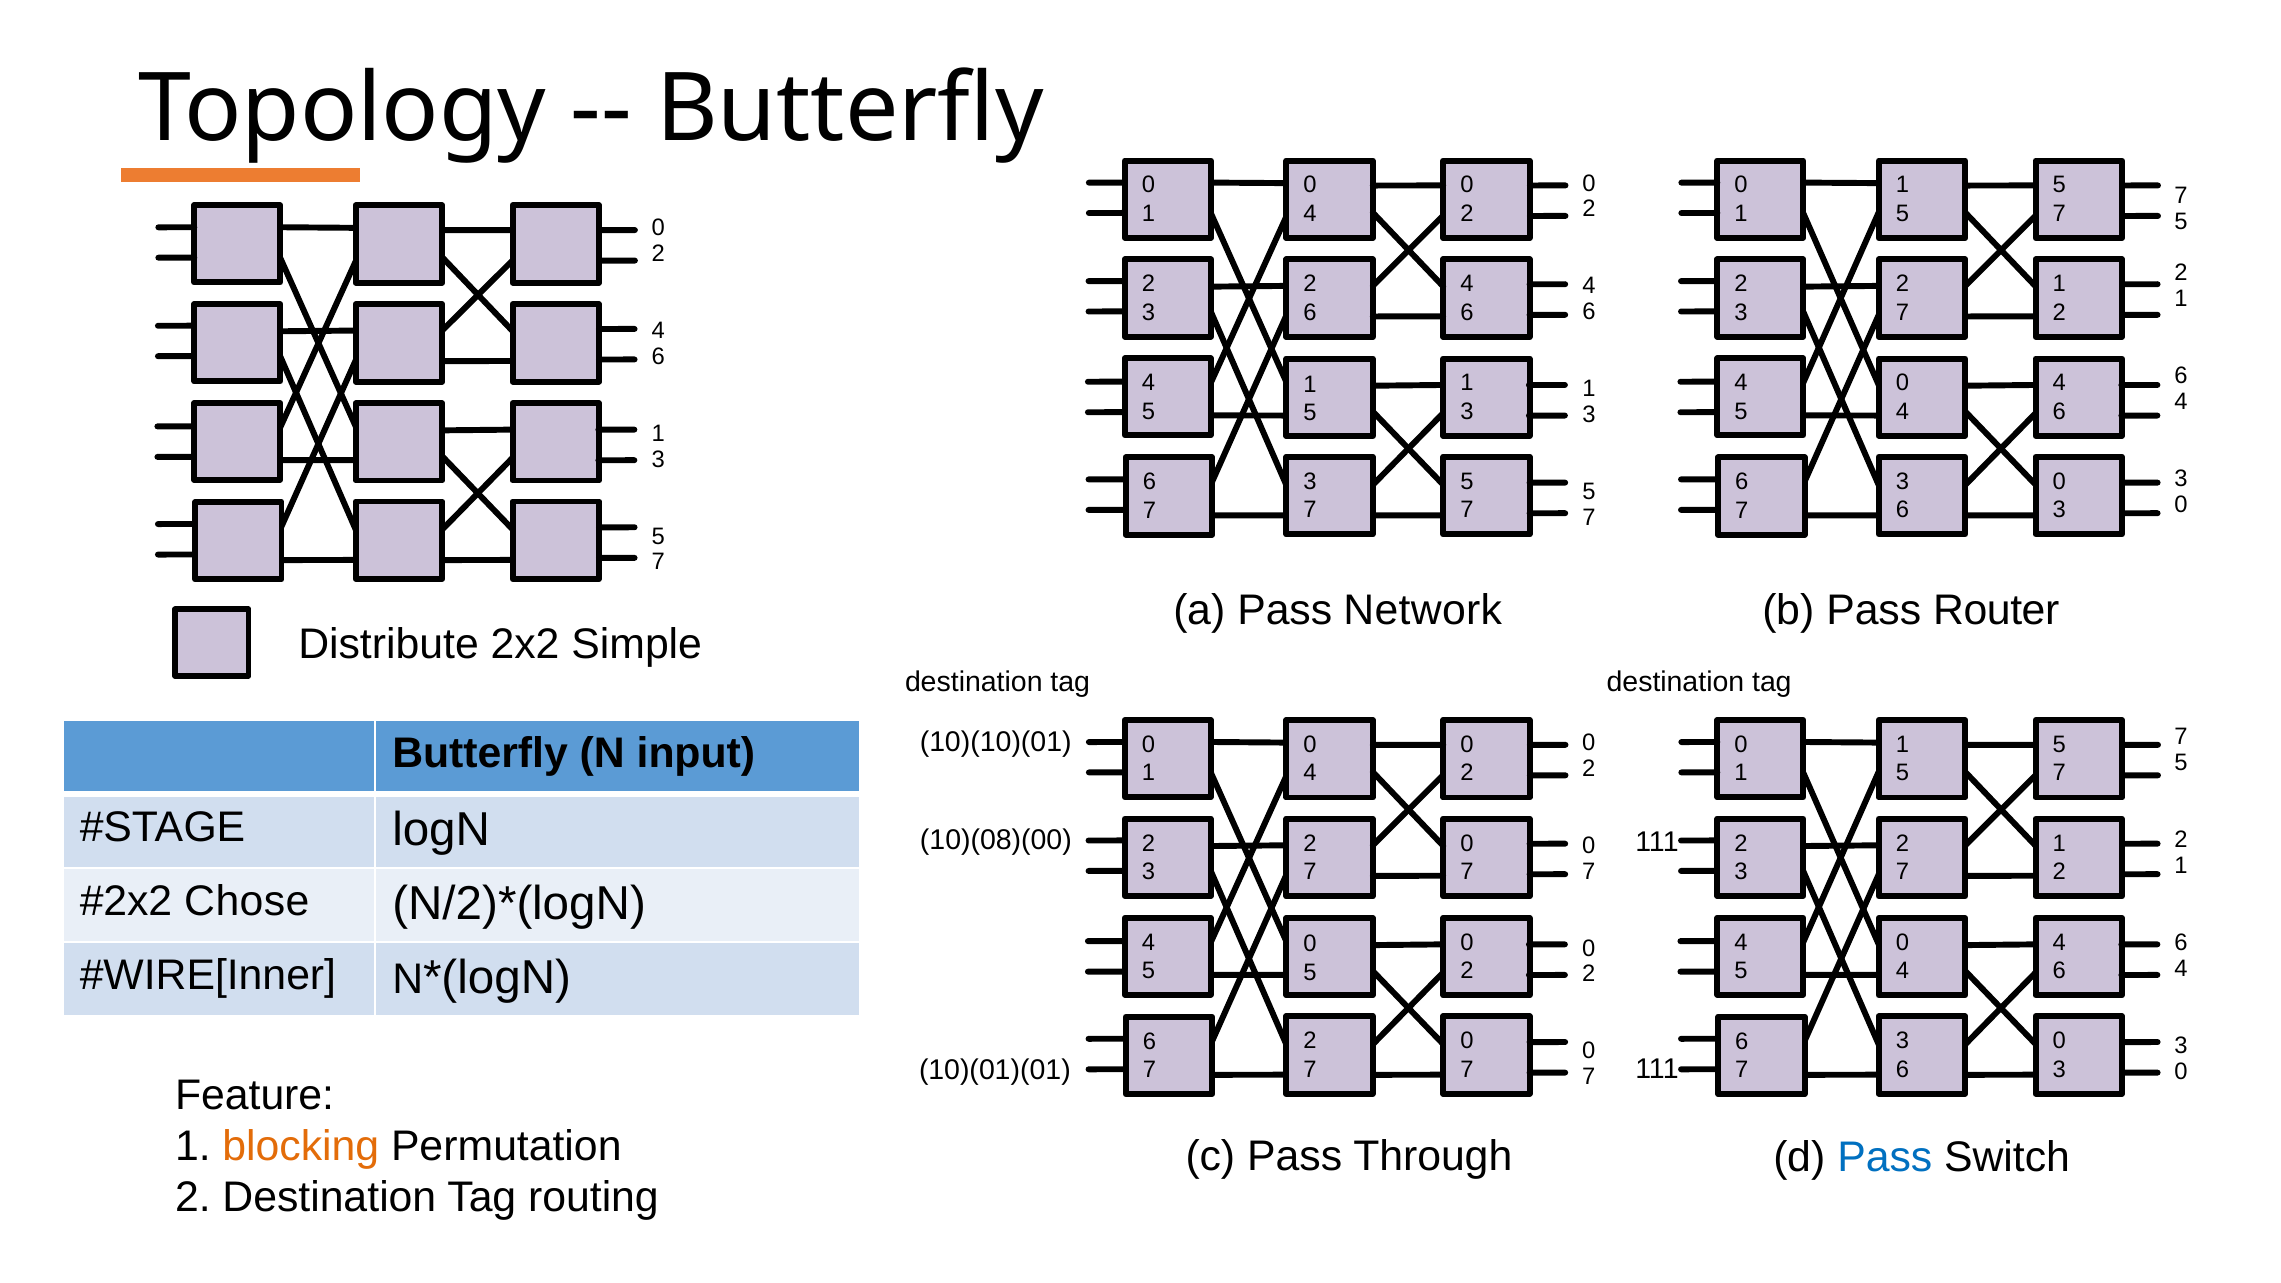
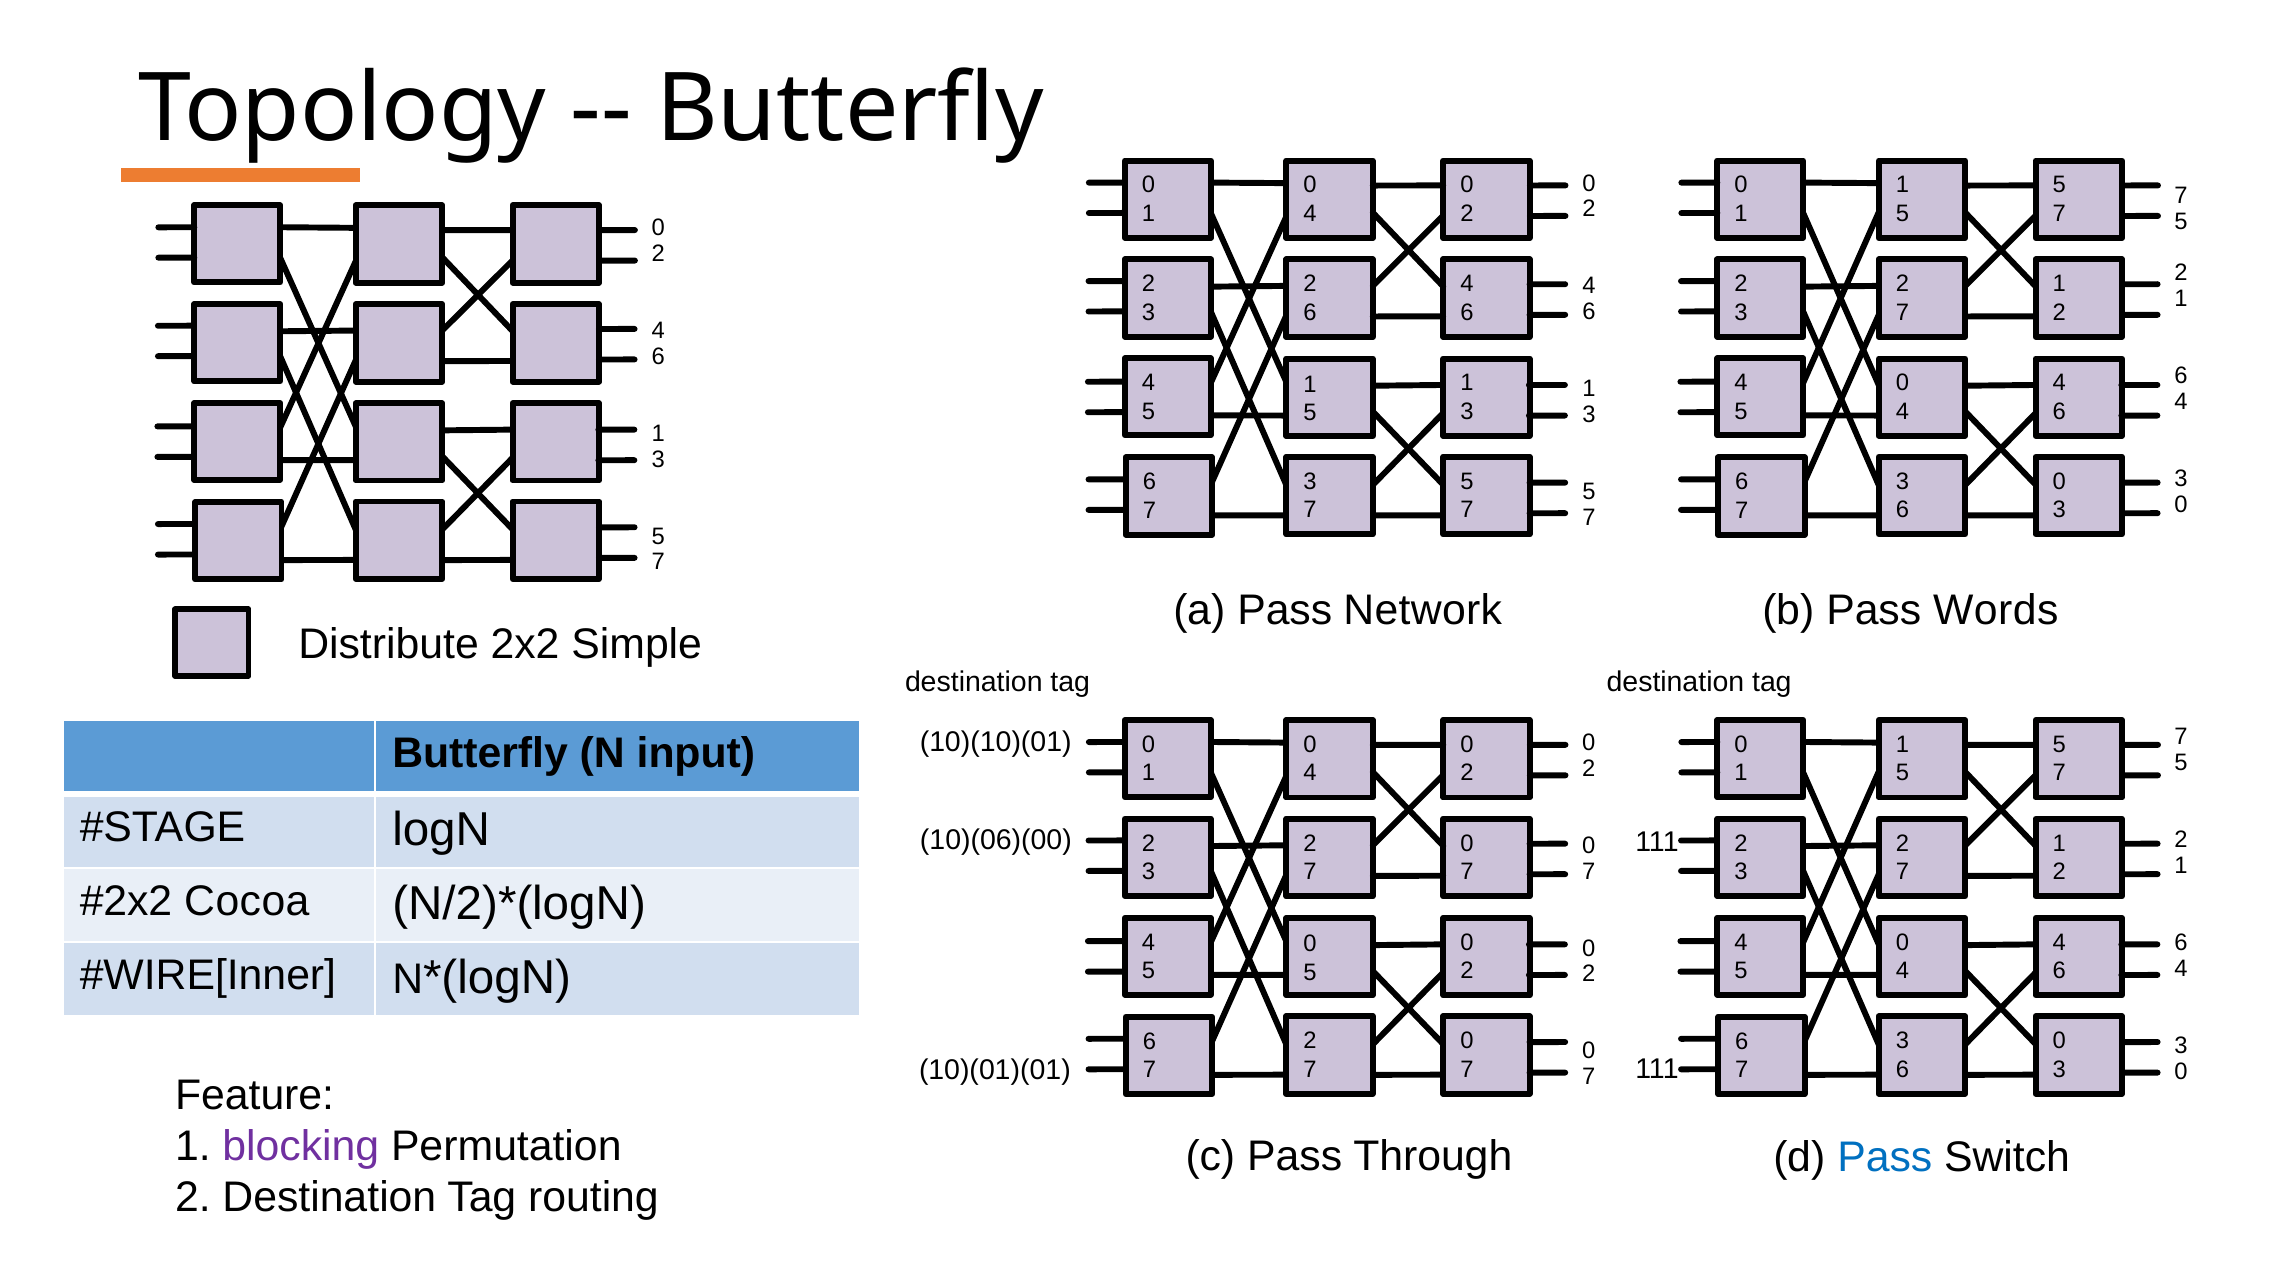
Router: Router -> Words (1996, 611)
10)(08)(00: 10)(08)(00 -> 10)(06)(00 (996, 840)
Chose: Chose -> Cocoa (247, 901)
blocking colour: orange -> purple (301, 1146)
